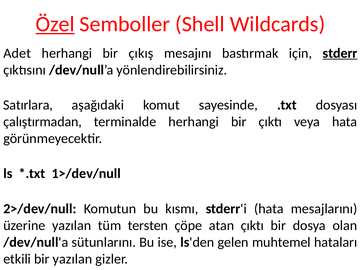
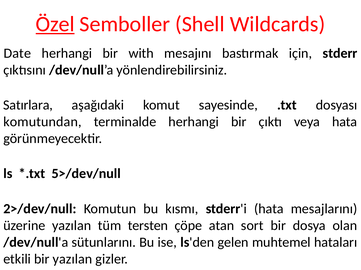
Adet: Adet -> Date (17, 53)
çıkış: çıkış -> with (141, 53)
stderr underline: present -> none (340, 53)
çalıştırmadan: çalıştırmadan -> komutundan (42, 122)
1>/dev/null: 1>/dev/null -> 5>/dev/null (86, 174)
atan çıktı: çıktı -> sort (252, 226)
